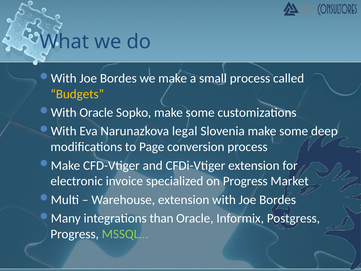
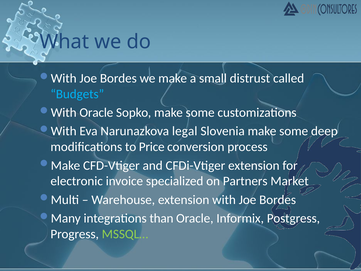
small process: process -> distrust (250, 78)
Budgets colour: yellow -> light blue (77, 94)
Page: Page -> Price (152, 147)
on Progress: Progress -> Partners (245, 181)
